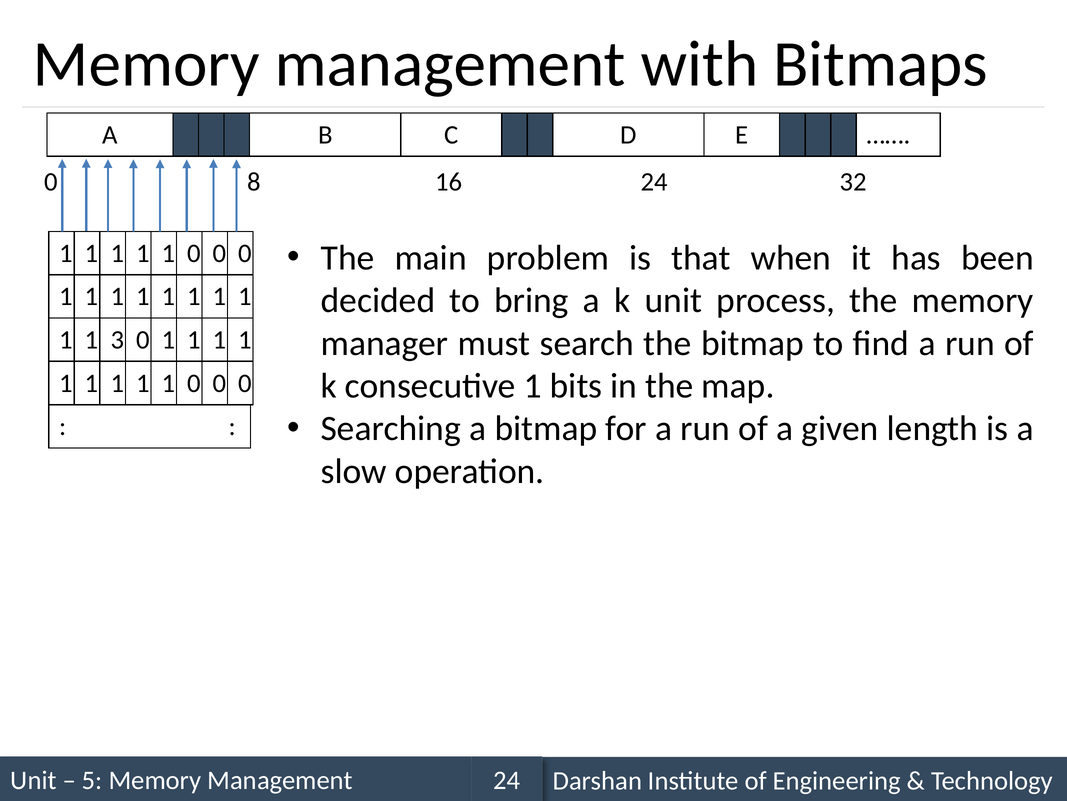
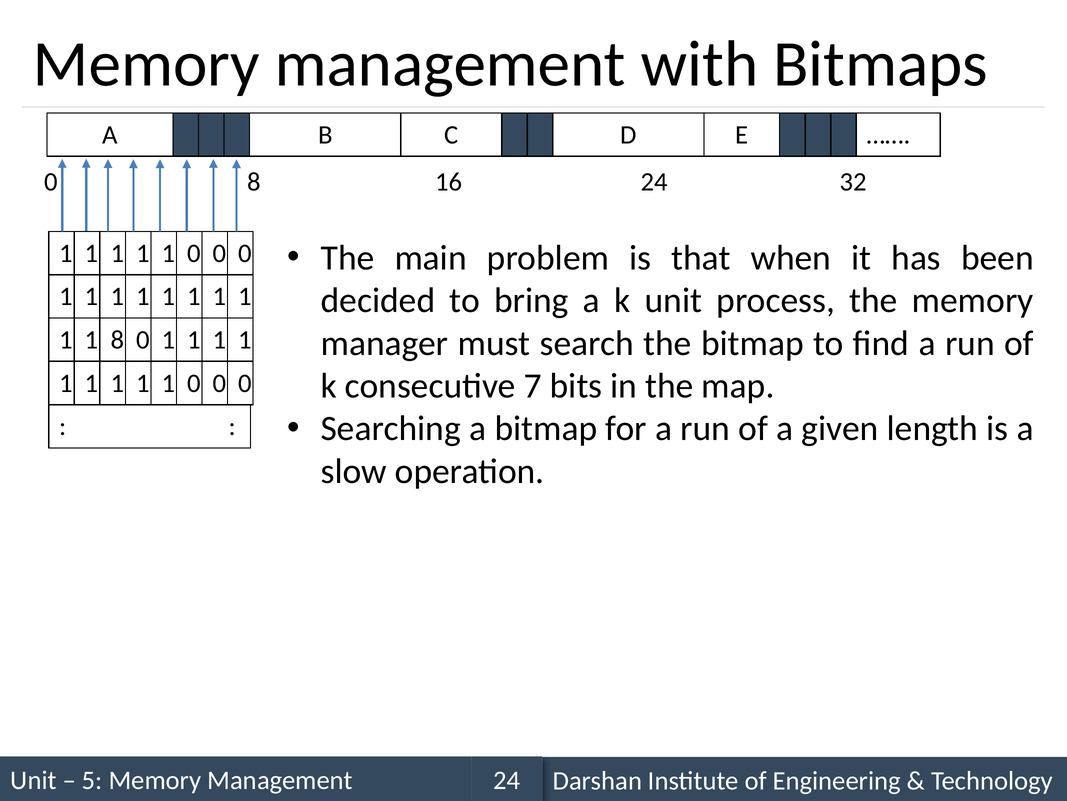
1 3: 3 -> 8 (117, 340)
consecutive 1: 1 -> 7 (533, 386)
